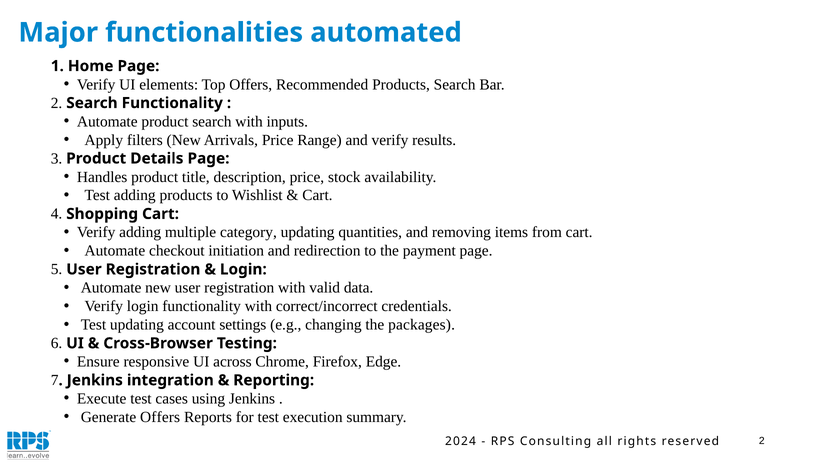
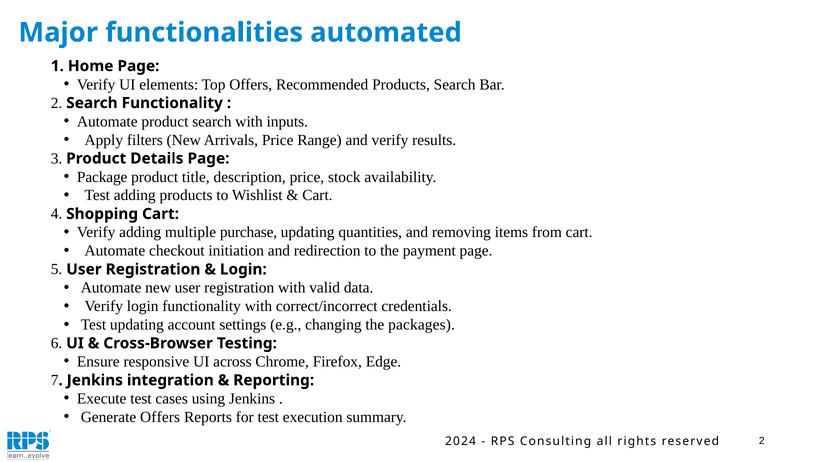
Handles: Handles -> Package (102, 177)
category: category -> purchase (249, 232)
